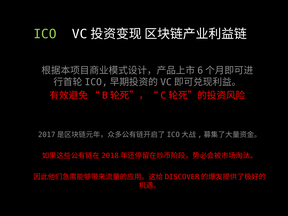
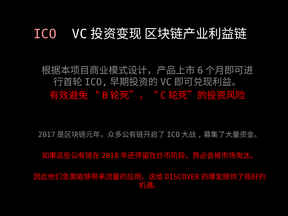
ICO colour: light green -> pink (45, 34)
